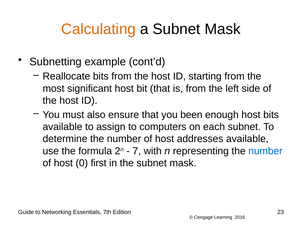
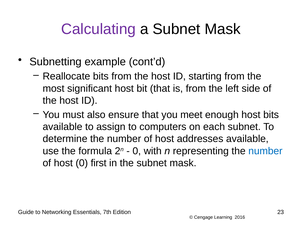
Calculating colour: orange -> purple (99, 29)
been: been -> meet (191, 114)
7: 7 -> 0 (137, 151)
